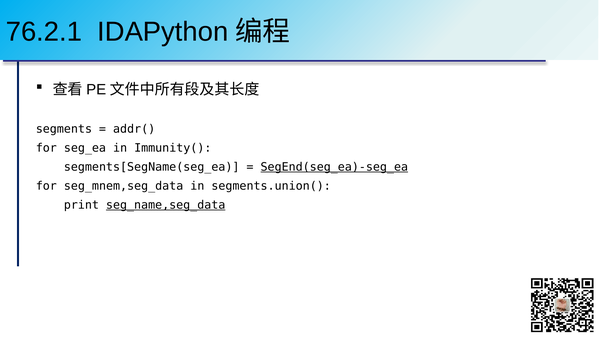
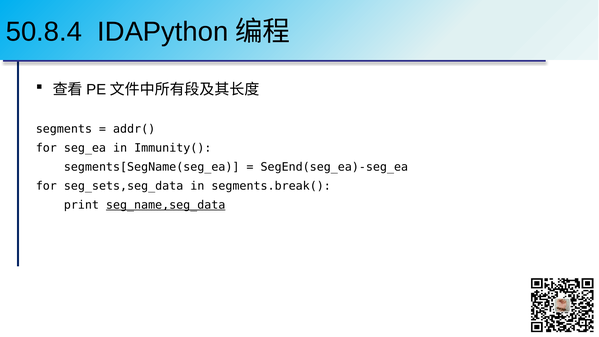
76.2.1: 76.2.1 -> 50.8.4 (44, 32)
SegEnd(seg_ea)-seg_ea underline: present -> none (334, 167)
seg_mnem,seg_data: seg_mnem,seg_data -> seg_sets,seg_data (124, 186)
segments.union(: segments.union( -> segments.break( (271, 186)
